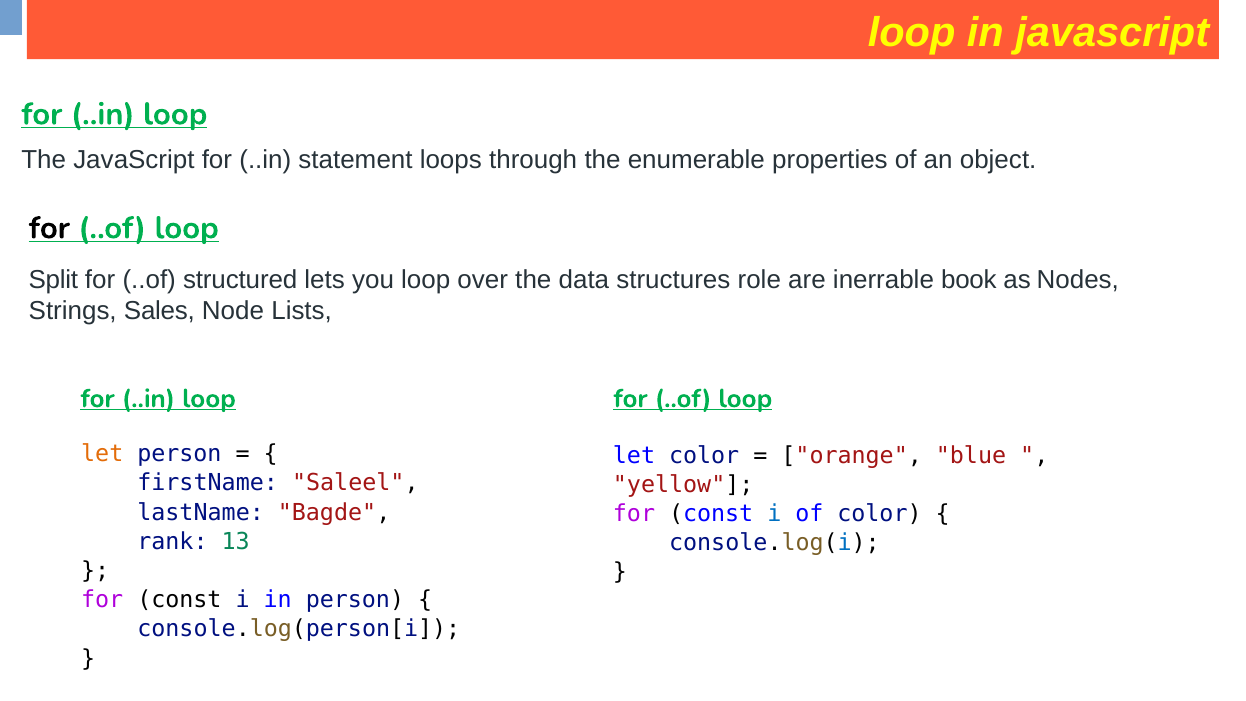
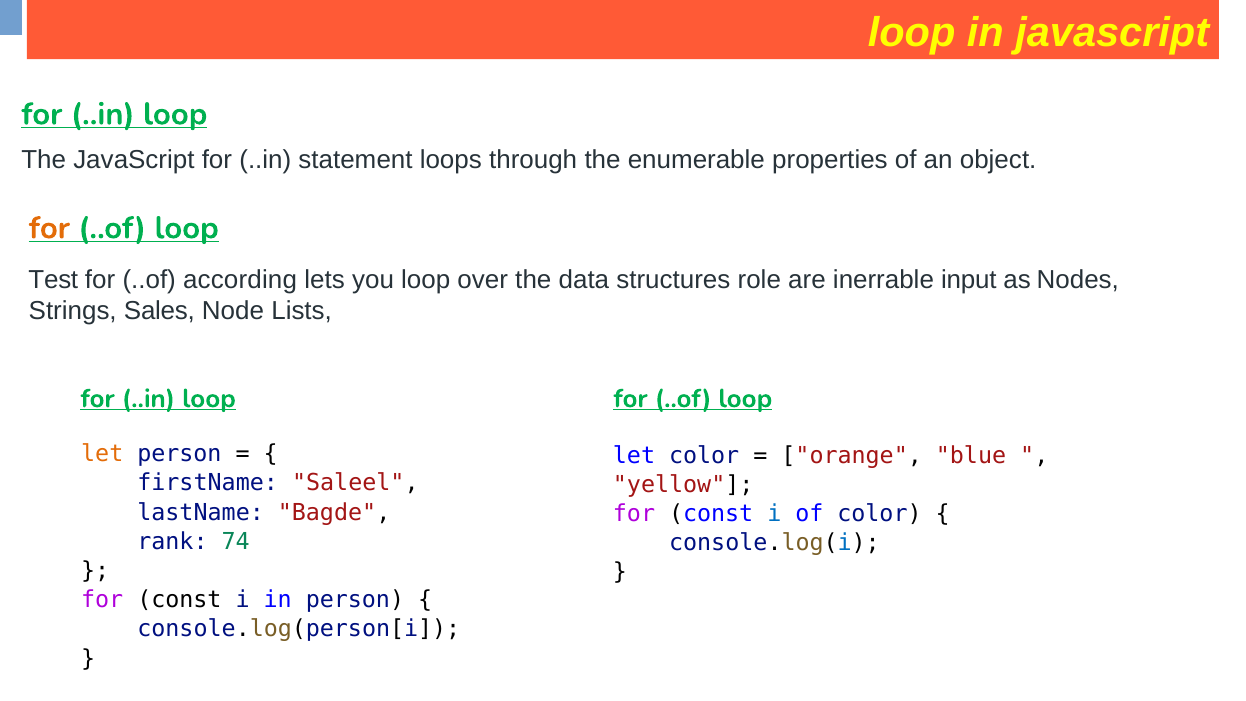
for colour: black -> orange (49, 228)
Split: Split -> Test (53, 279)
structured: structured -> according (240, 279)
book: book -> input (969, 279)
13: 13 -> 74 (236, 542)
